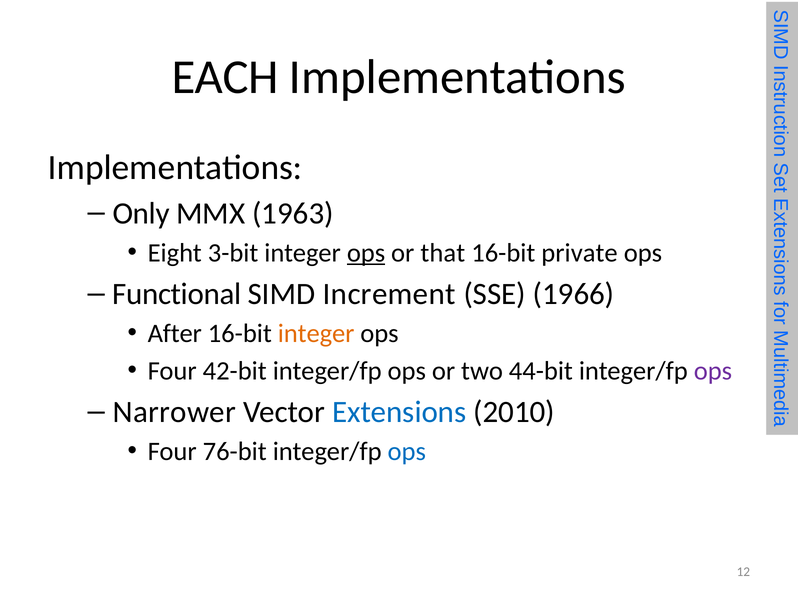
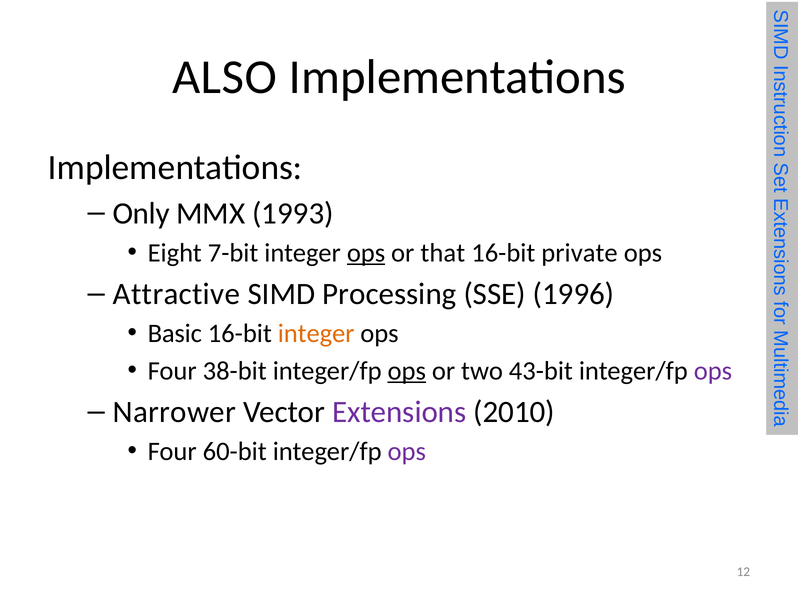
EACH: EACH -> ALSO (225, 77)
1963: 1963 -> 1993 (293, 213)
3-bit: 3-bit -> 7-bit (233, 253)
Functional: Functional -> Attractive (177, 294)
Increment: Increment -> Processing (389, 294)
1966: 1966 -> 1996 (574, 294)
After: After -> Basic (175, 333)
42-bit: 42-bit -> 38-bit (235, 371)
ops underline: none -> present (407, 371)
44-bit: 44-bit -> 43-bit (541, 371)
Extensions colour: blue -> purple (399, 412)
76-bit: 76-bit -> 60-bit (235, 451)
ops colour: blue -> purple (407, 451)
